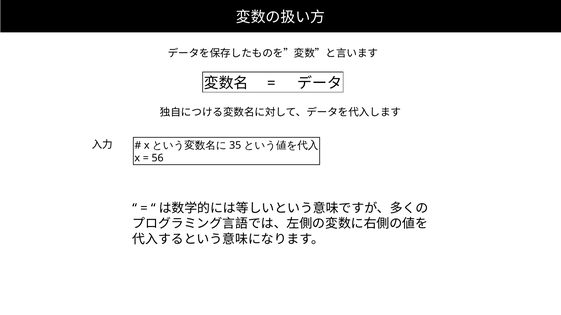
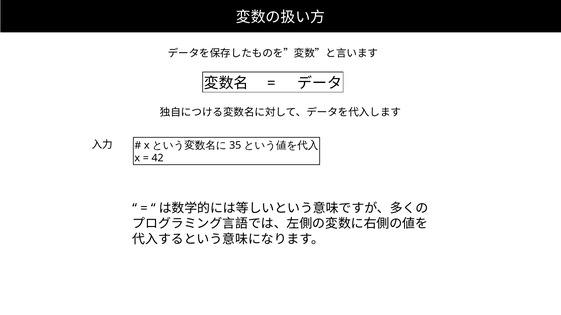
56: 56 -> 42 (158, 158)
